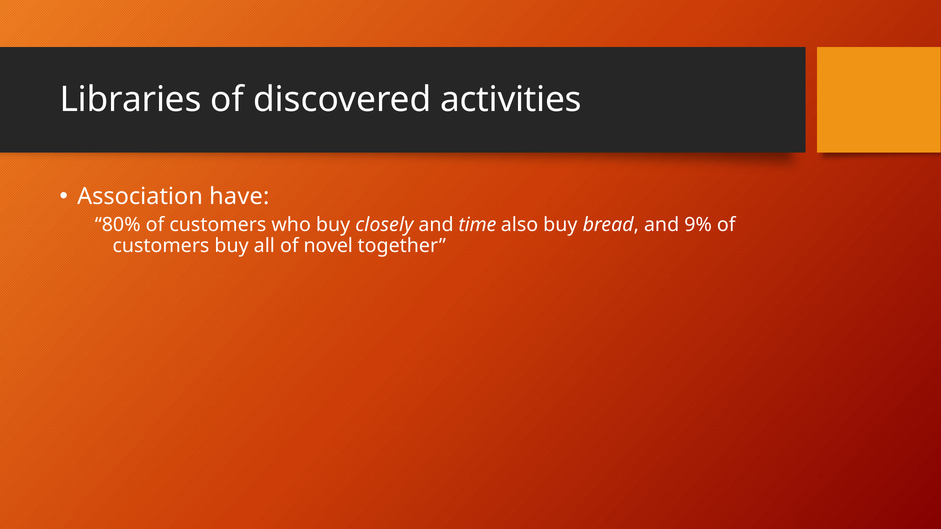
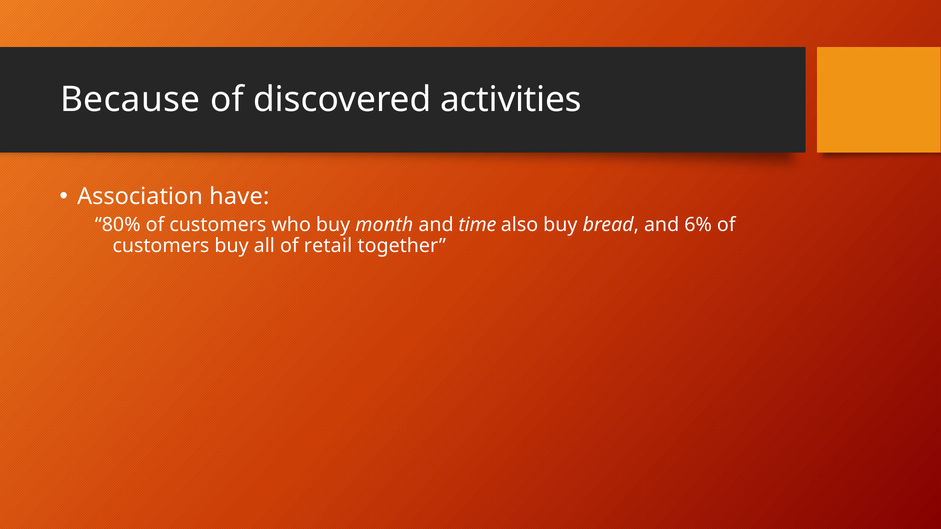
Libraries: Libraries -> Because (130, 100)
closely: closely -> month (384, 225)
9%: 9% -> 6% (698, 225)
novel: novel -> retail (328, 246)
